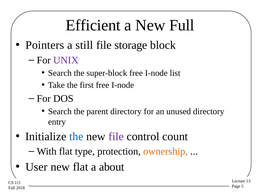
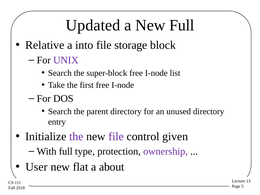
Efficient: Efficient -> Updated (93, 25)
Pointers: Pointers -> Relative (45, 45)
still: still -> into (84, 45)
the colour: blue -> purple (76, 136)
count: count -> given (175, 136)
With flat: flat -> full (66, 151)
ownership colour: orange -> purple (166, 151)
